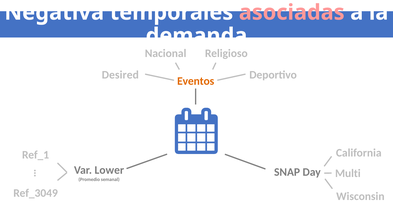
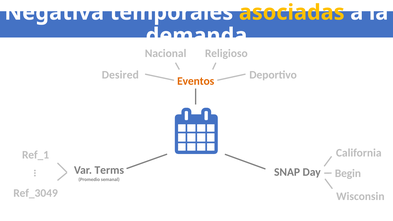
asociadas colour: pink -> yellow (292, 12)
Lower: Lower -> Terms (109, 170)
Multi: Multi -> Begin (348, 173)
